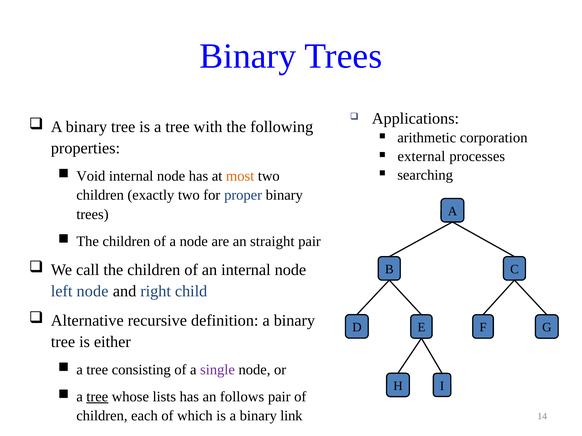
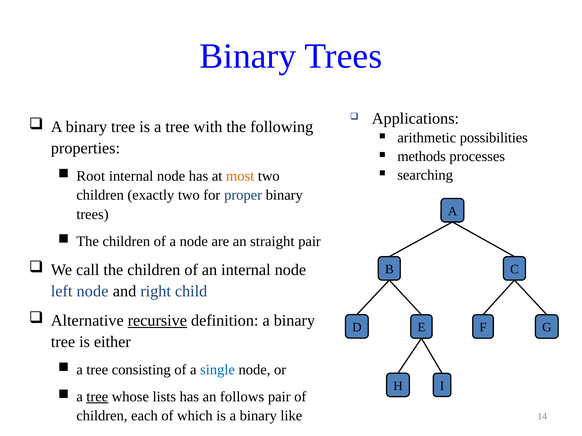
corporation: corporation -> possibilities (494, 138)
external: external -> methods (422, 157)
Void: Void -> Root (91, 176)
recursive underline: none -> present (157, 321)
single colour: purple -> blue (218, 370)
link: link -> like (291, 416)
